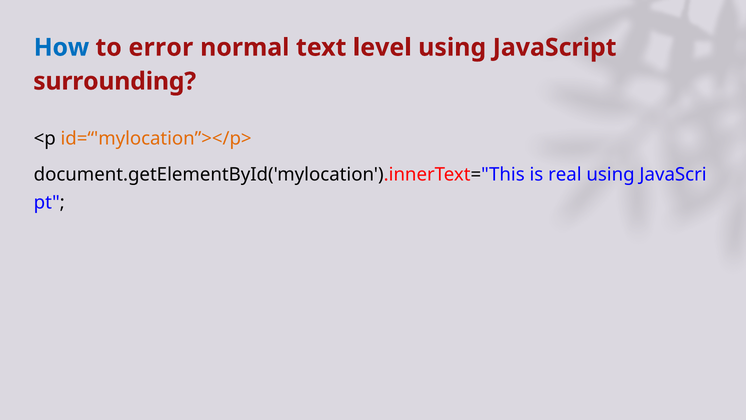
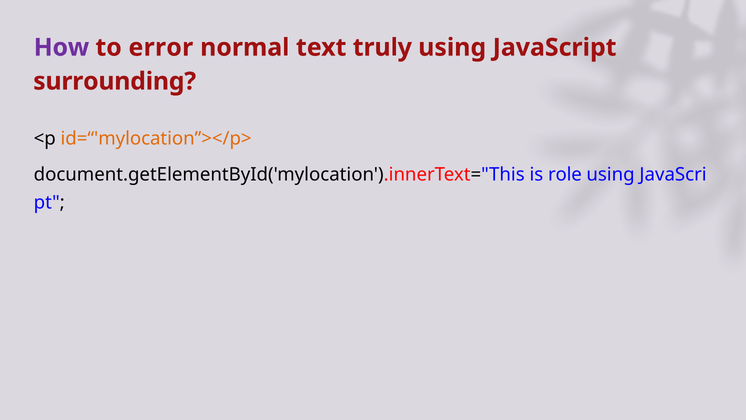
How colour: blue -> purple (61, 47)
level: level -> truly (382, 47)
real: real -> role (565, 174)
